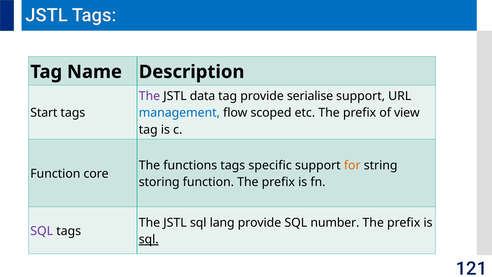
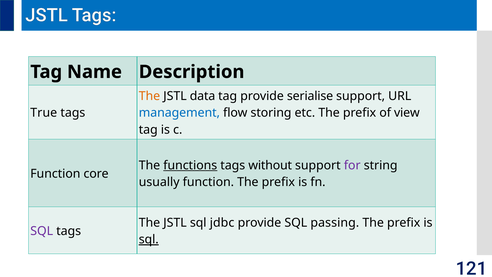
The colour: purple -> orange (149, 96)
Start: Start -> True (44, 113)
scoped: scoped -> storing (271, 113)
functions underline: none -> present (190, 165)
specific: specific -> without (270, 165)
for colour: orange -> purple (352, 165)
storing: storing -> usually (159, 182)
lang: lang -> jdbc (222, 223)
number: number -> passing (335, 223)
